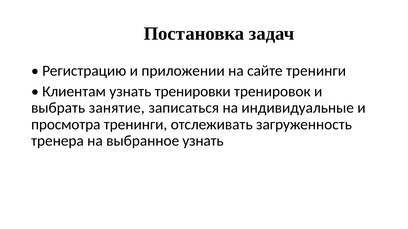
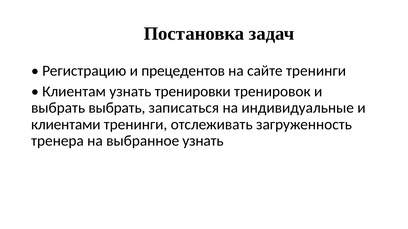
приложении: приложении -> прецедентов (183, 71)
выбрать занятие: занятие -> выбрать (117, 108)
просмотра: просмотра -> клиентами (66, 125)
